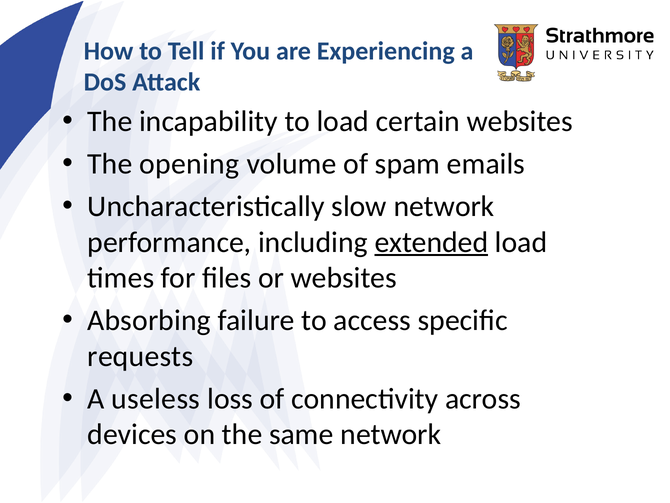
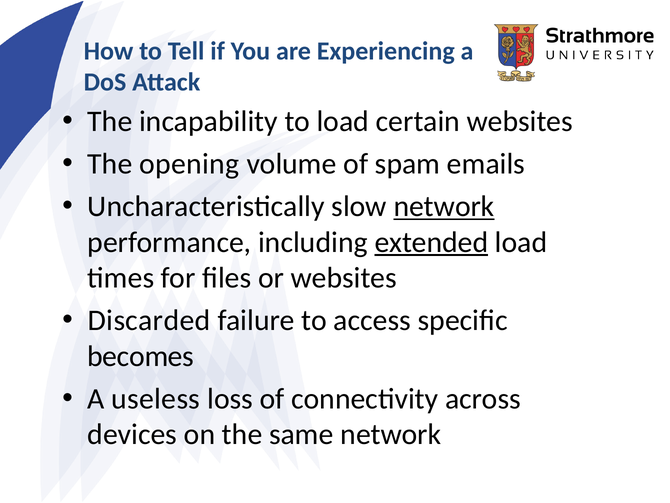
network underline: none -> present (444, 206)
Absorbing: Absorbing -> Discarded (149, 320)
requests: requests -> becomes (141, 356)
